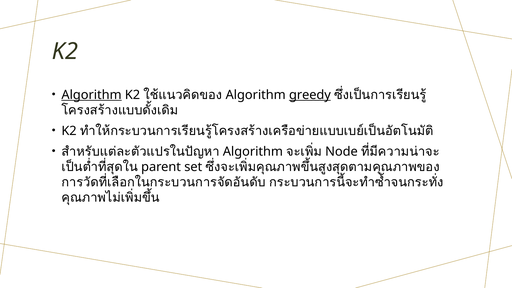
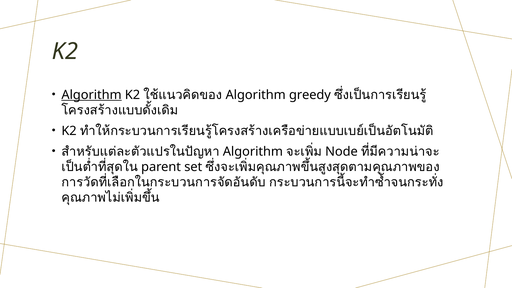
greedy underline: present -> none (310, 95)
